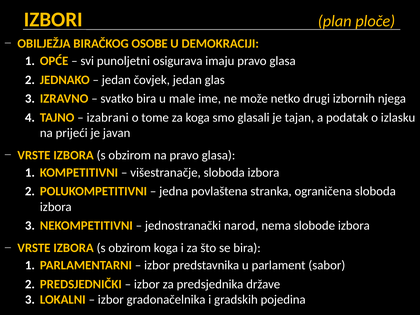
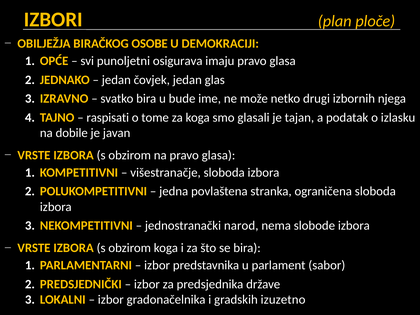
male: male -> bude (182, 99)
izabrani: izabrani -> raspisati (108, 118)
prijeći: prijeći -> dobile (72, 133)
pojedina: pojedina -> izuzetno (283, 300)
